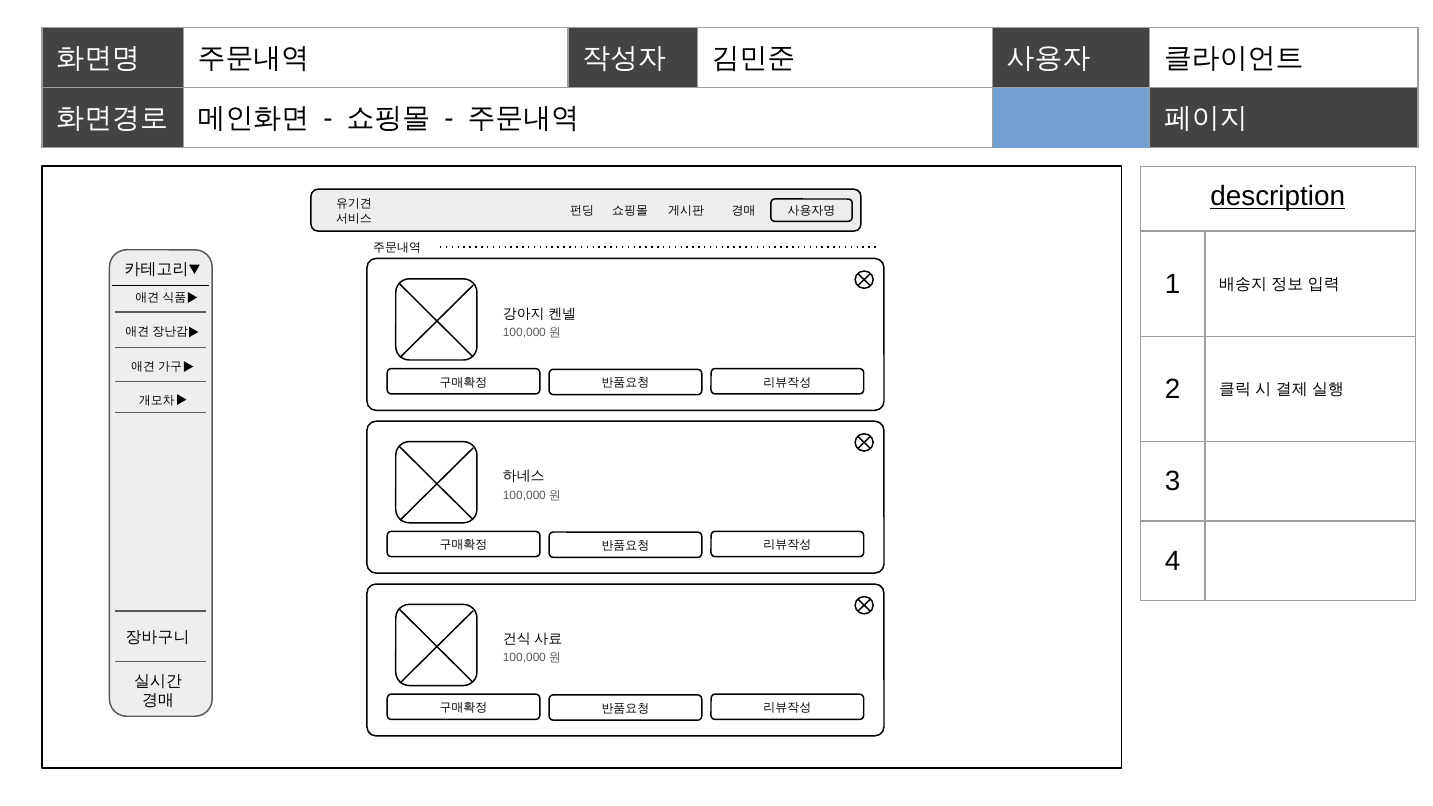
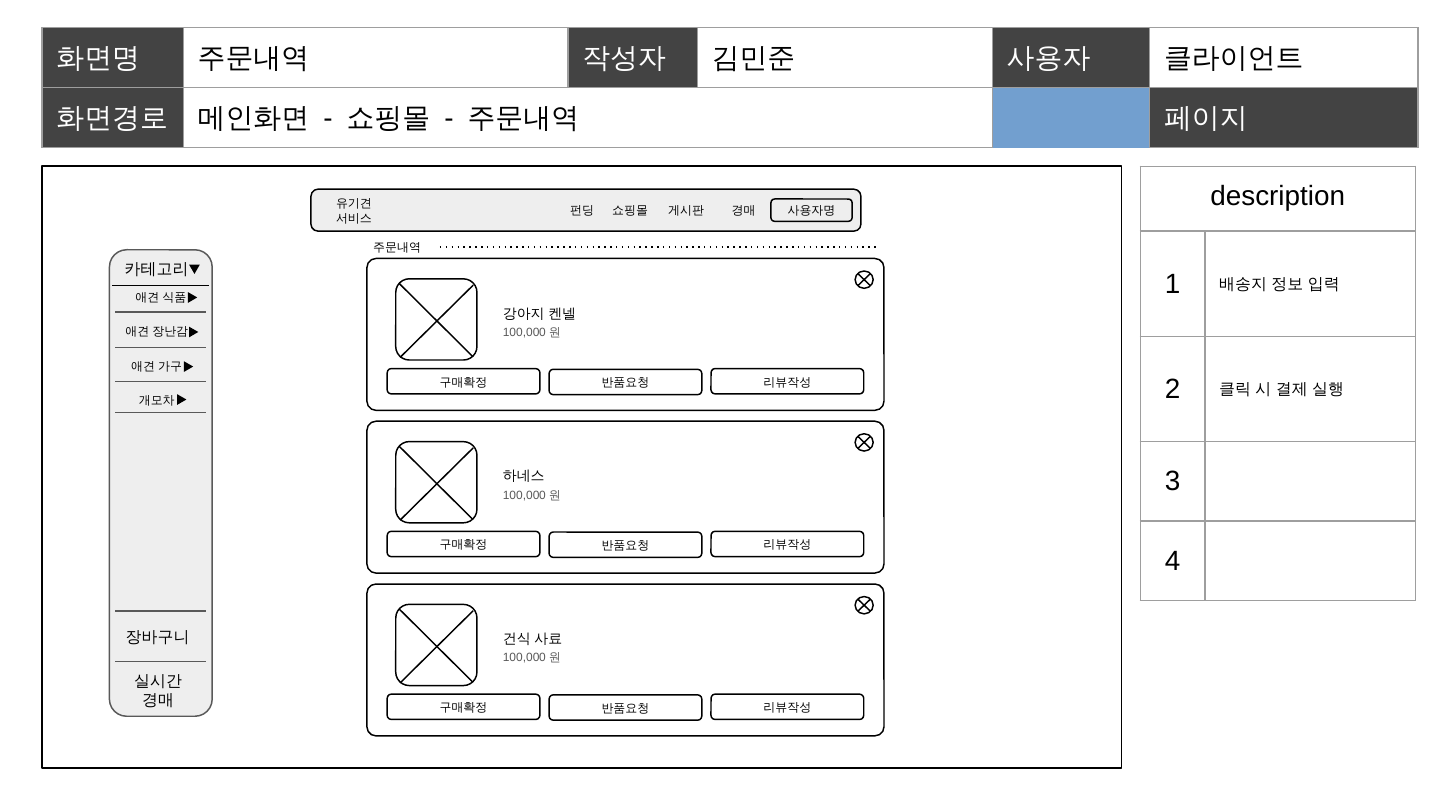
description underline: present -> none (1278, 197)
